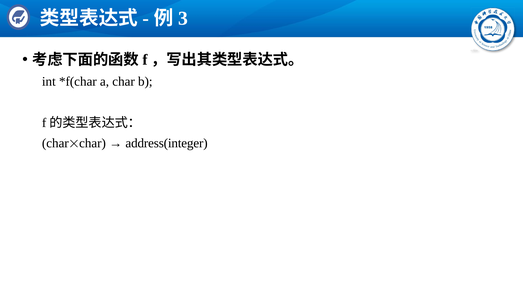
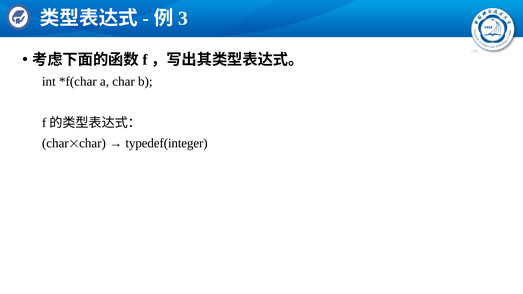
address(integer: address(integer -> typedef(integer (167, 143)
